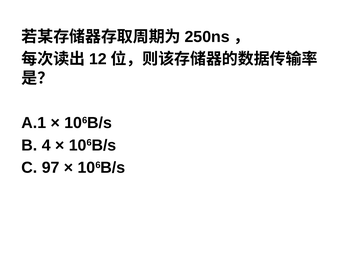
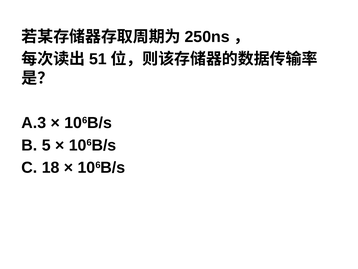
12: 12 -> 51 (98, 59)
A.1: A.1 -> A.3 (34, 123)
4: 4 -> 5 (46, 145)
97: 97 -> 18 (51, 167)
